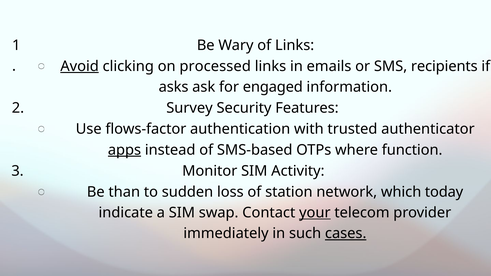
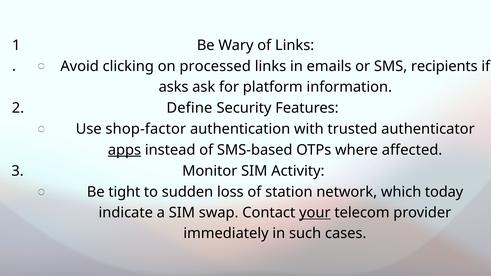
Avoid underline: present -> none (80, 66)
engaged: engaged -> platform (273, 87)
Survey: Survey -> Define (189, 108)
flows-factor: flows-factor -> shop-factor (146, 129)
function: function -> affected (412, 150)
than: than -> tight (124, 192)
cases underline: present -> none (346, 234)
